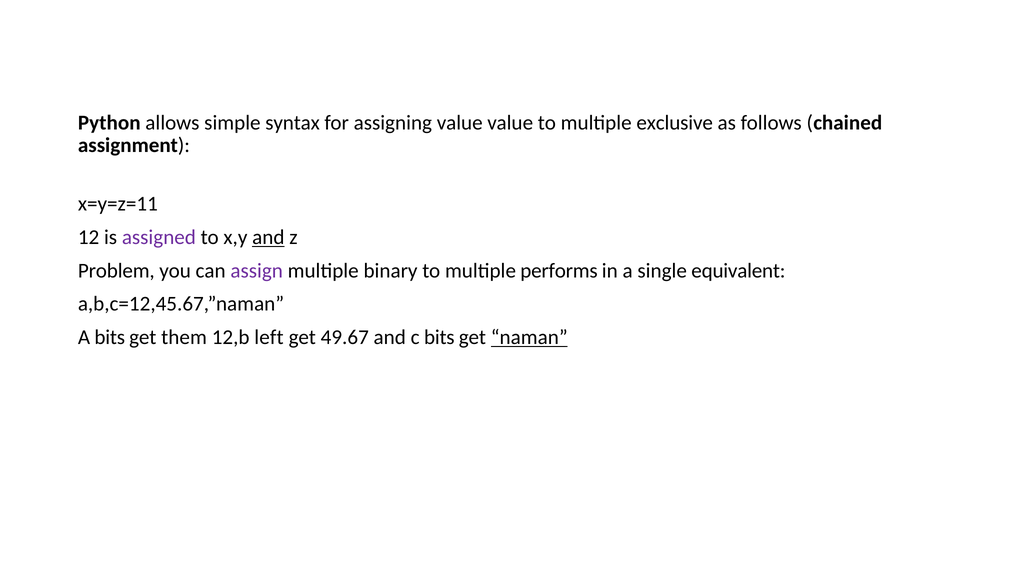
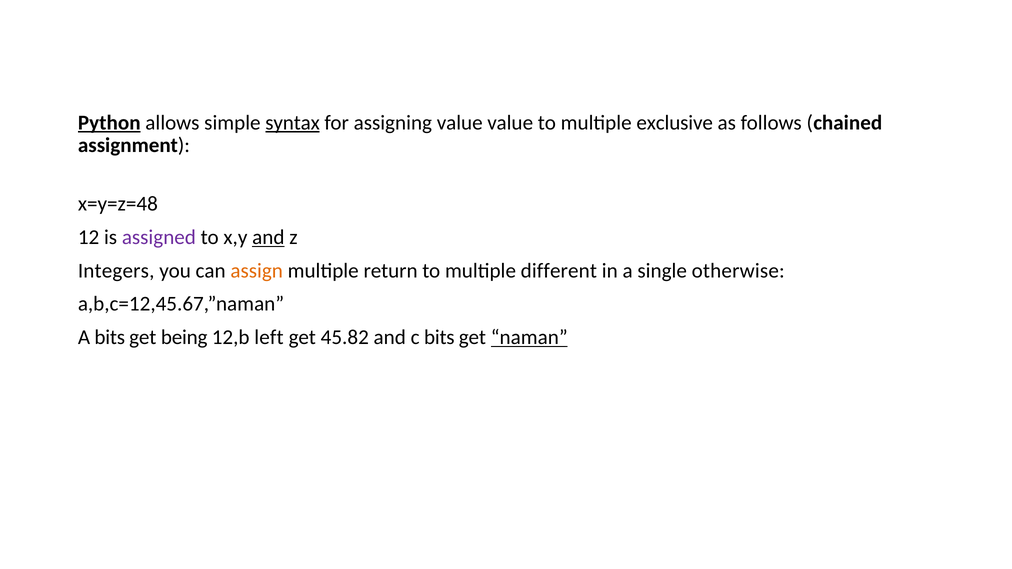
Python underline: none -> present (109, 123)
syntax underline: none -> present (293, 123)
x=y=z=11: x=y=z=11 -> x=y=z=48 (118, 204)
Problem: Problem -> Integers (116, 271)
assign colour: purple -> orange (257, 271)
binary: binary -> return (391, 271)
performs: performs -> different (559, 271)
equivalent: equivalent -> otherwise (738, 271)
them: them -> being (184, 337)
49.67: 49.67 -> 45.82 (345, 337)
